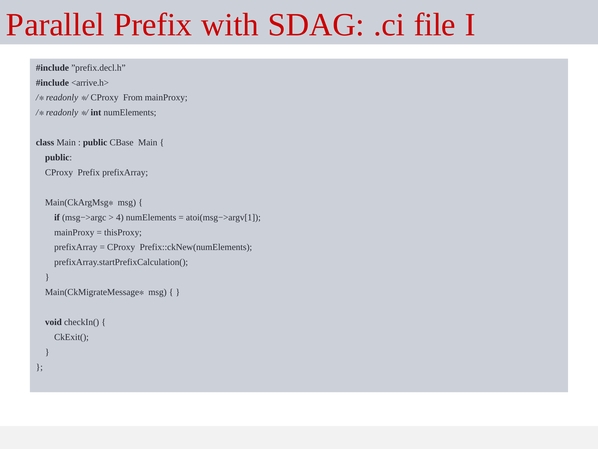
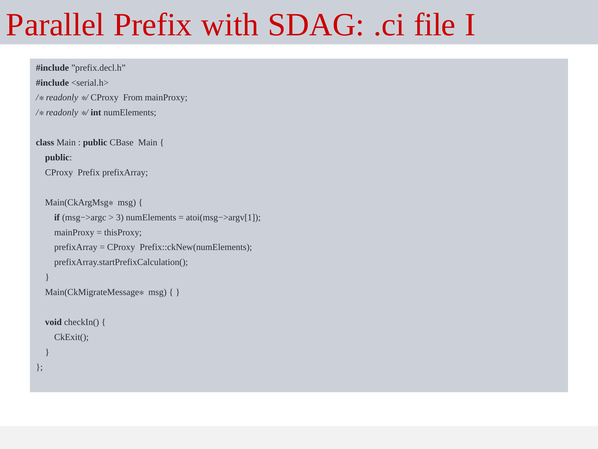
<arrive.h>: <arrive.h> -> <serial.h> (90, 83)
4: 4 -> 3 (120, 217)
